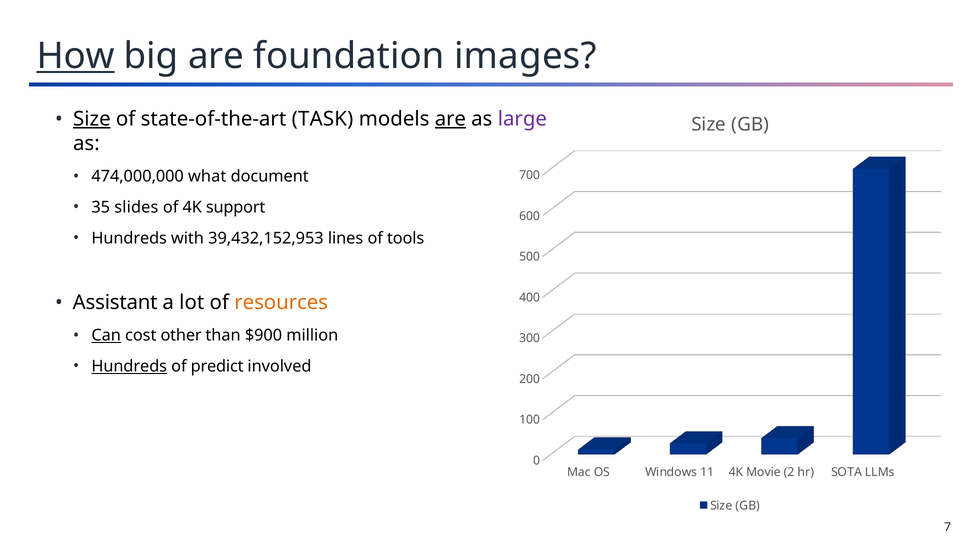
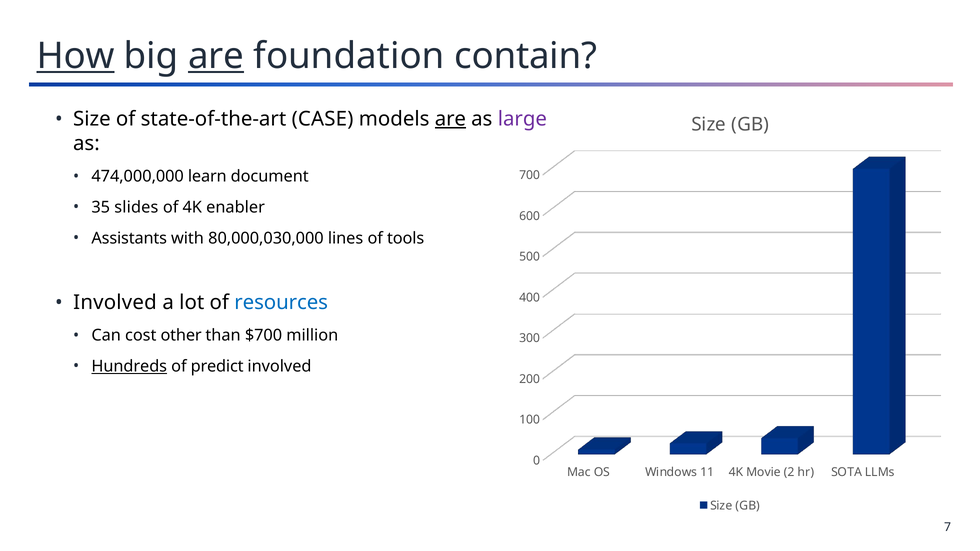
are underline: none -> present (216, 56)
images: images -> contain (526, 56)
Size underline: present -> none (92, 119)
TASK: TASK -> CASE (323, 119)
what: what -> learn (207, 177)
support: support -> enabler (236, 207)
Hundreds: Hundreds -> Assistants (129, 238)
39,432,152,953: 39,432,152,953 -> 80,000,030,000 (266, 238)
Assistant: Assistant -> Involved (115, 303)
resources colour: orange -> blue (281, 303)
Can underline: present -> none (106, 336)
$900: $900 -> $700 (264, 336)
